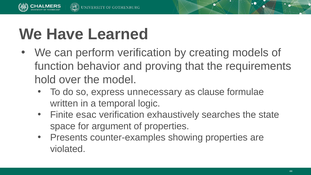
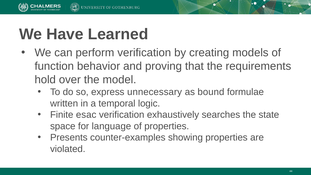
clause: clause -> bound (211, 92)
argument: argument -> language (111, 126)
